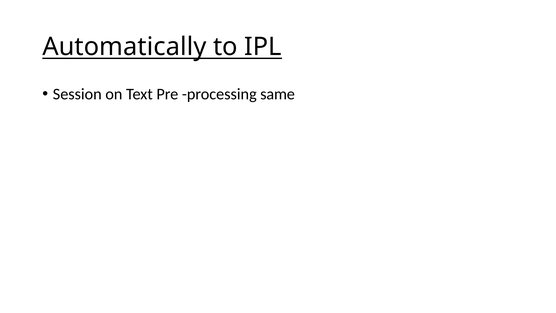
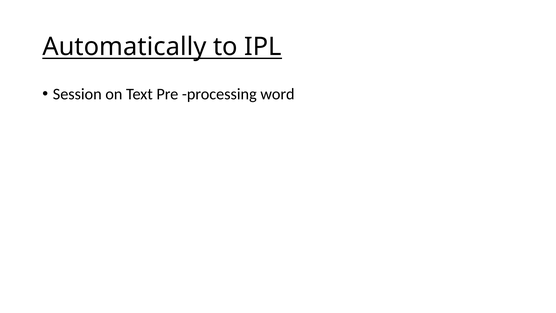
same: same -> word (277, 94)
